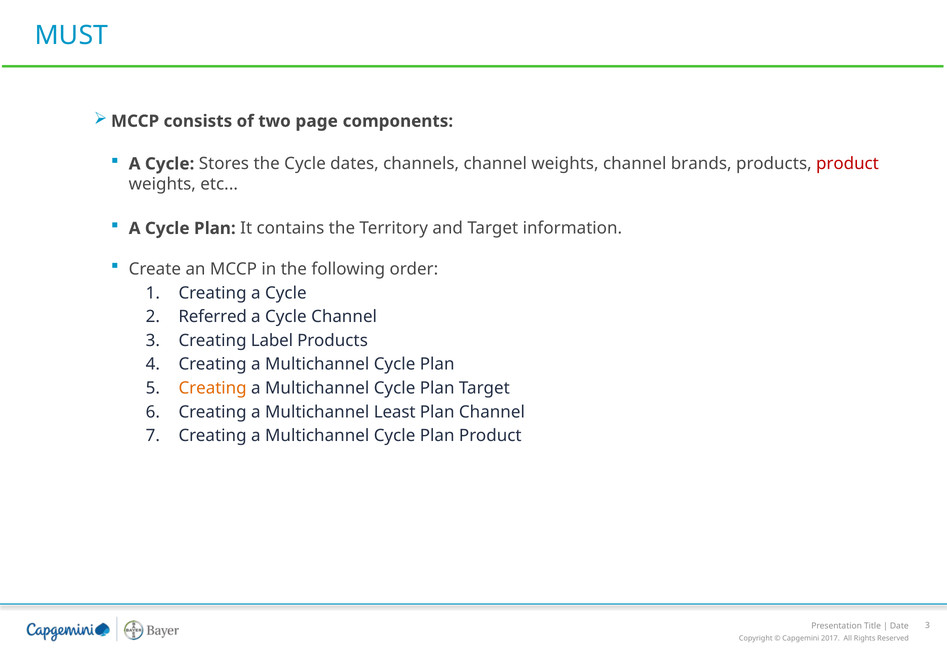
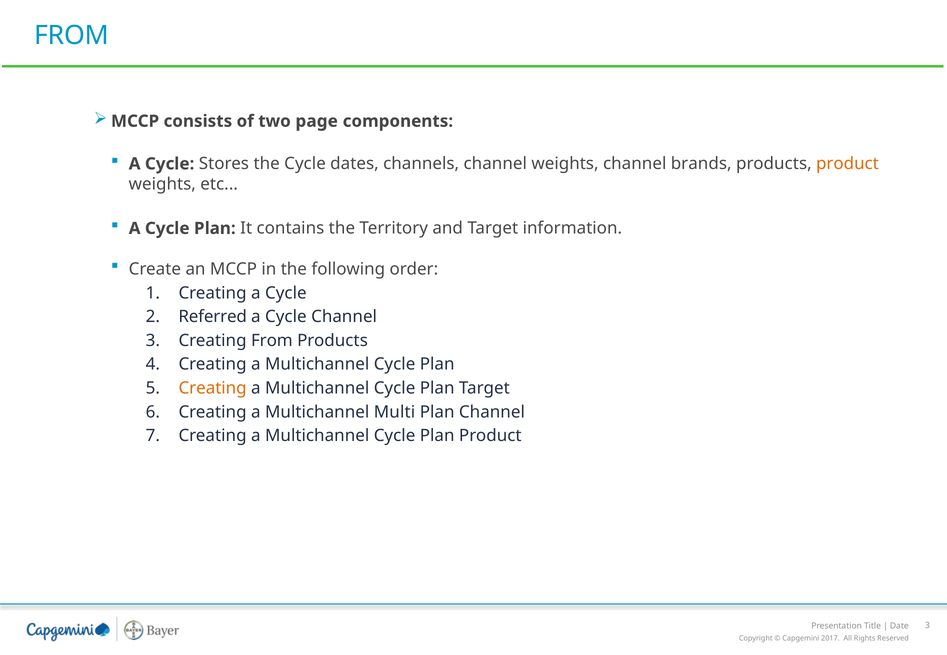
MUST: MUST -> FROM (72, 35)
product colour: red -> orange (847, 164)
Creating Label: Label -> From (272, 341)
Least: Least -> Multi (395, 412)
